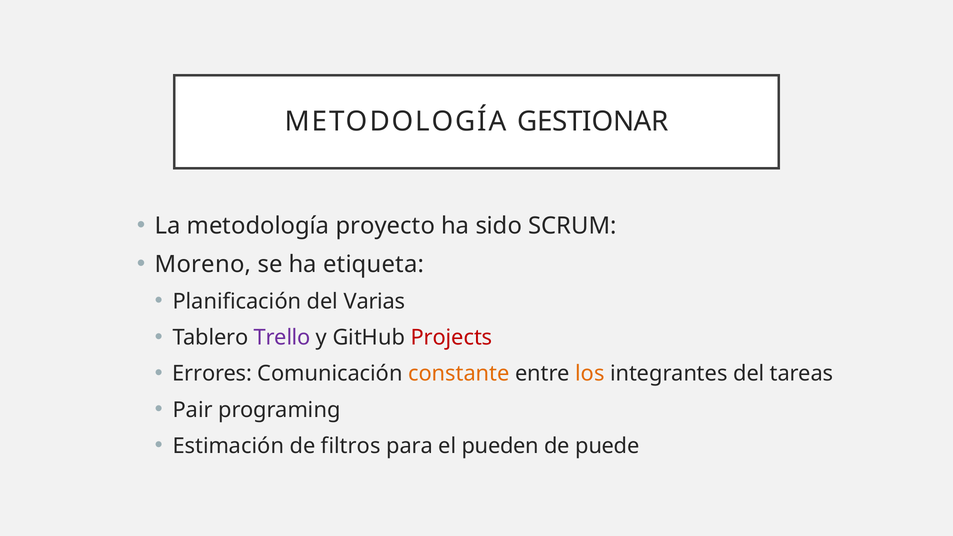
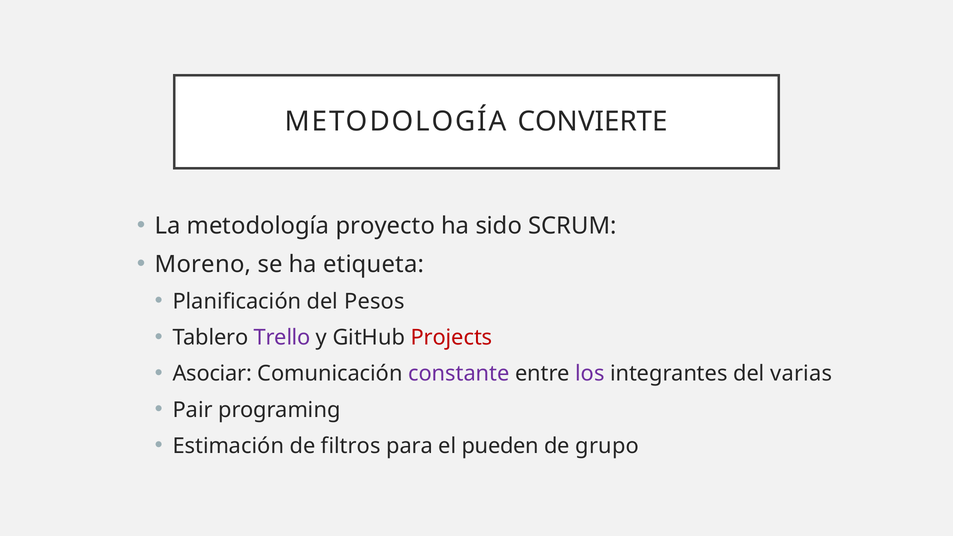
GESTIONAR: GESTIONAR -> CONVIERTE (593, 122)
Varias: Varias -> Pesos (374, 301)
Errores: Errores -> Asociar (212, 374)
constante colour: orange -> purple (459, 374)
los colour: orange -> purple (590, 374)
tareas: tareas -> varias (801, 374)
puede: puede -> grupo (607, 446)
